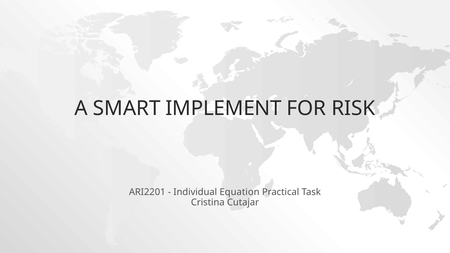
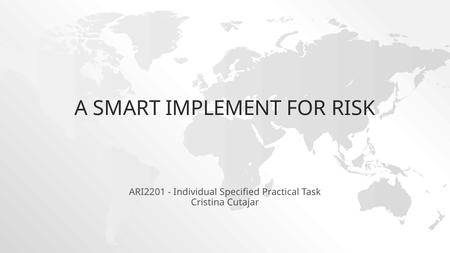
Equation: Equation -> Specified (240, 192)
